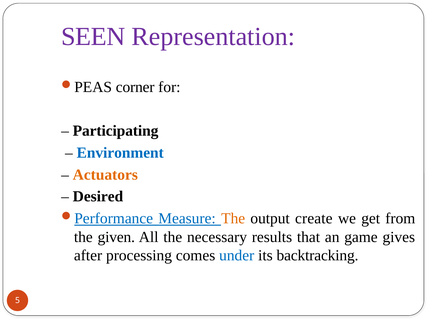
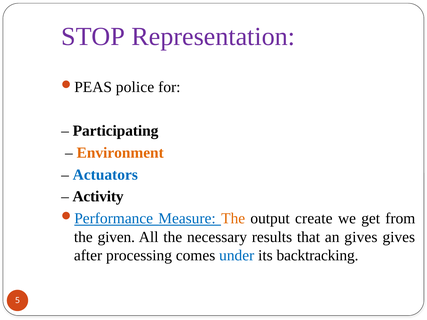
SEEN: SEEN -> STOP (93, 37)
corner: corner -> police (135, 87)
Environment colour: blue -> orange (120, 153)
Actuators colour: orange -> blue (105, 175)
Desired: Desired -> Activity (98, 197)
an game: game -> gives (361, 237)
